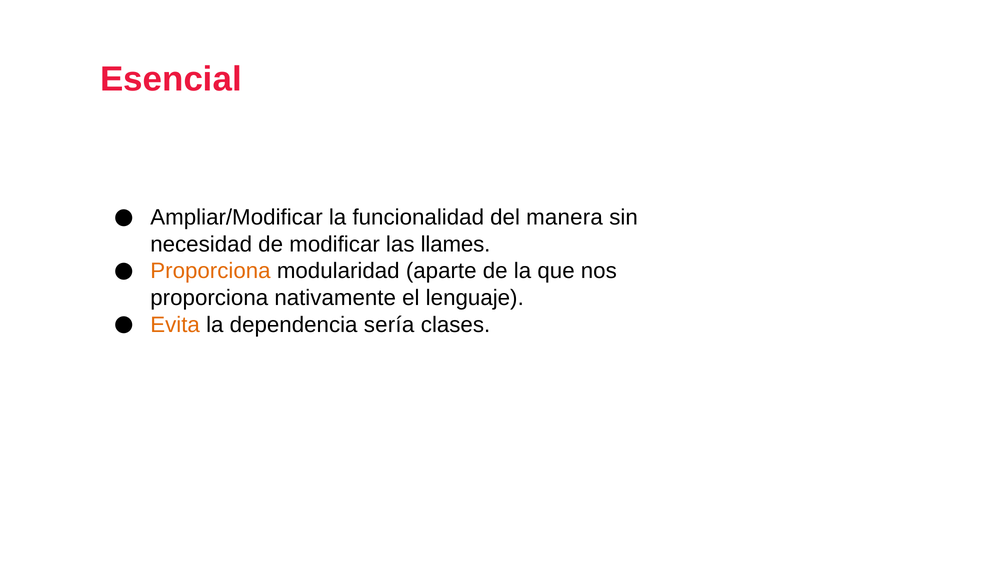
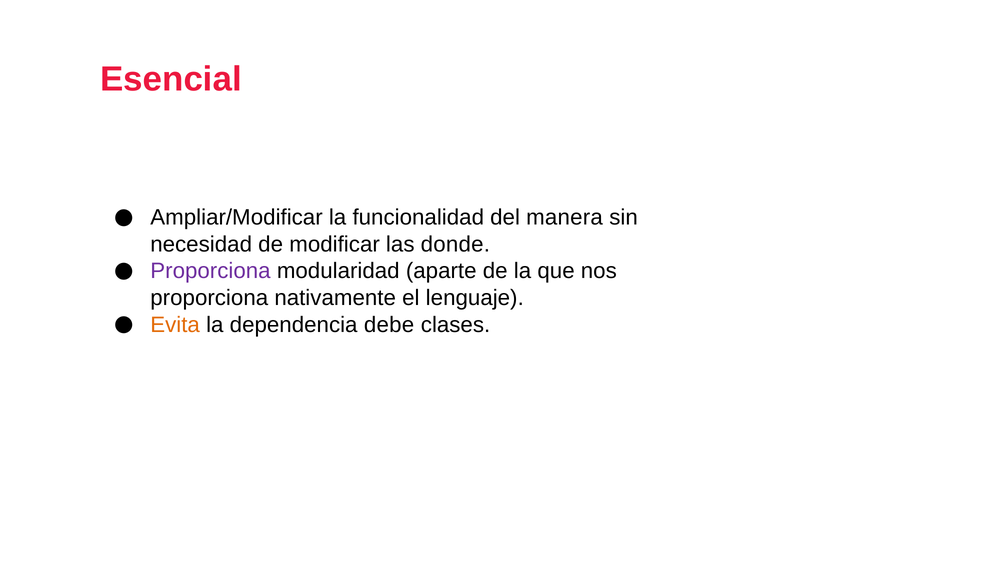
llames: llames -> donde (455, 244)
Proporciona colour: orange -> purple (210, 271)
sería: sería -> debe (389, 325)
